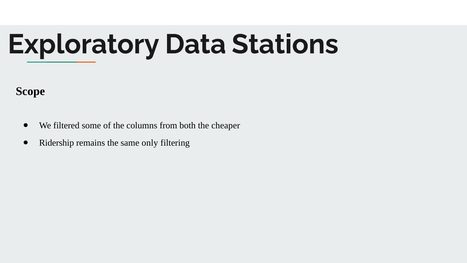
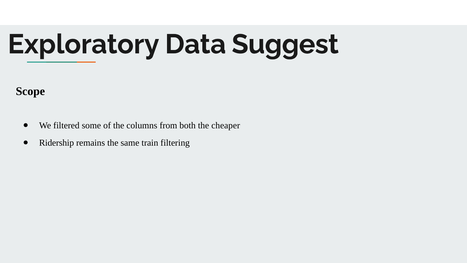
Stations: Stations -> Suggest (285, 44)
only: only -> train (150, 143)
